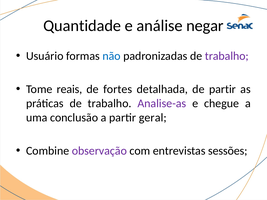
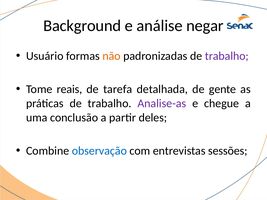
Quantidade: Quantidade -> Background (82, 26)
não colour: blue -> orange (112, 56)
fortes: fortes -> tarefa (118, 89)
de partir: partir -> gente (223, 89)
geral: geral -> deles (153, 118)
observação colour: purple -> blue (99, 151)
